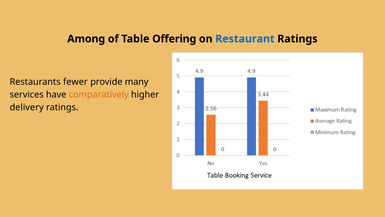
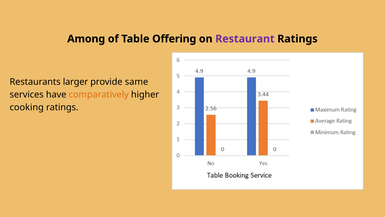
Restaurant colour: blue -> purple (245, 39)
fewer: fewer -> larger (76, 82)
many: many -> same (137, 82)
delivery: delivery -> cooking (27, 107)
